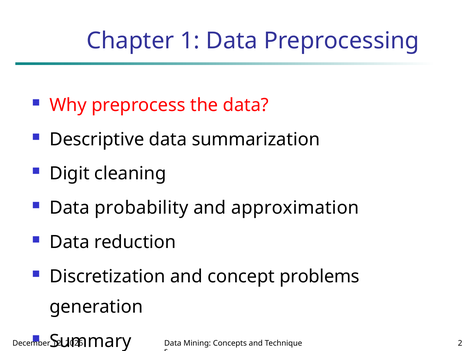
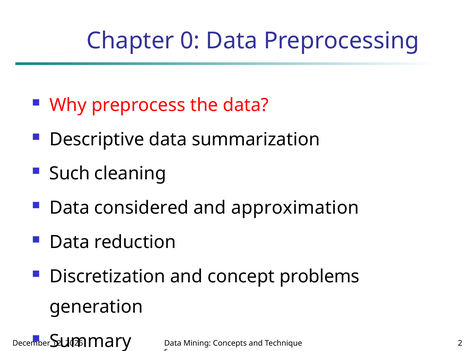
1: 1 -> 0 (190, 41)
Digit: Digit -> Such (70, 173)
probability: probability -> considered (142, 207)
